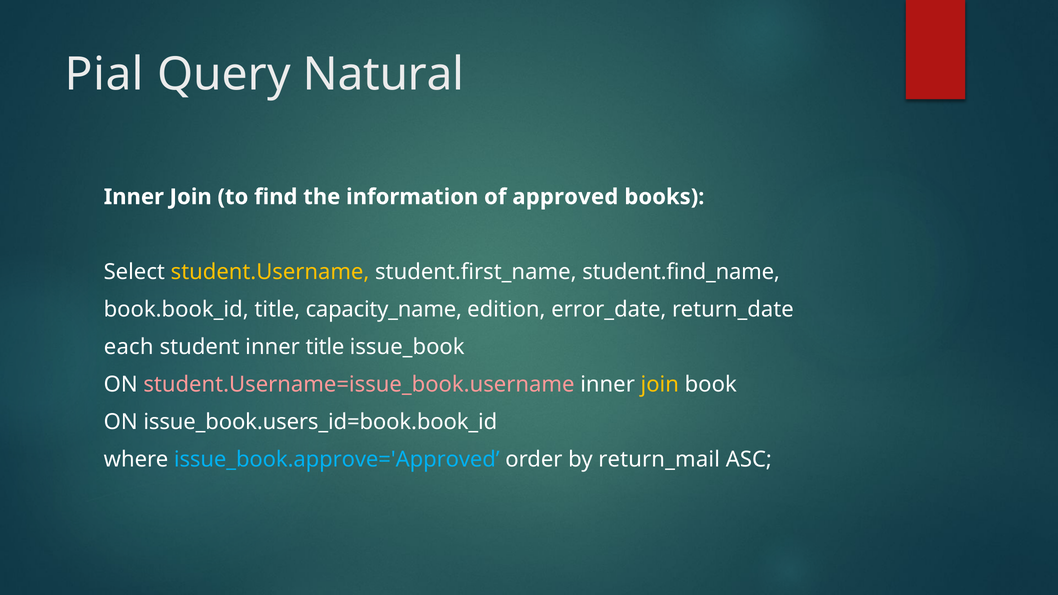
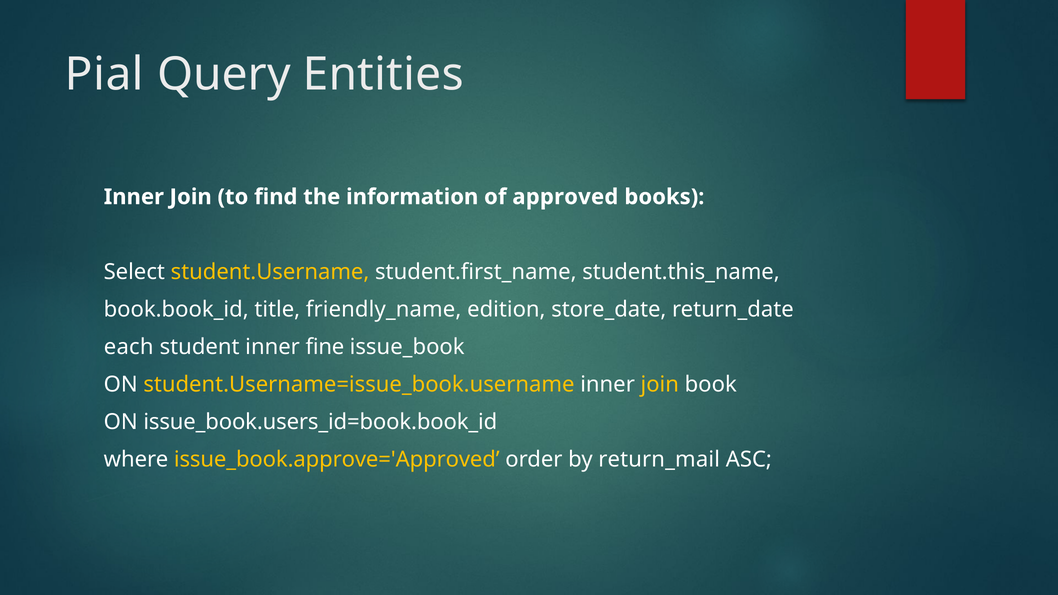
Natural: Natural -> Entities (383, 74)
student.find_name: student.find_name -> student.this_name (681, 272)
capacity_name: capacity_name -> friendly_name (384, 309)
error_date: error_date -> store_date (609, 309)
inner title: title -> fine (325, 347)
student.Username=issue_book.username colour: pink -> yellow (359, 384)
issue_book.approve='Approved colour: light blue -> yellow (337, 459)
